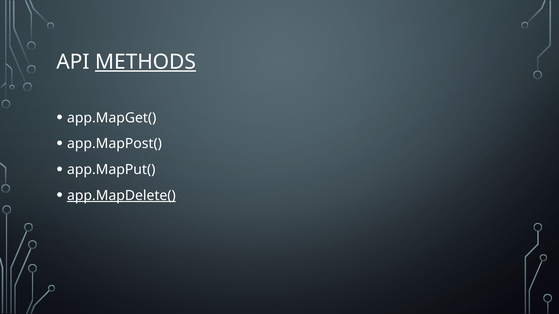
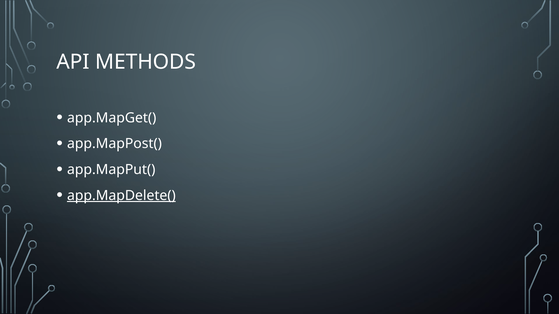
METHODS underline: present -> none (146, 62)
